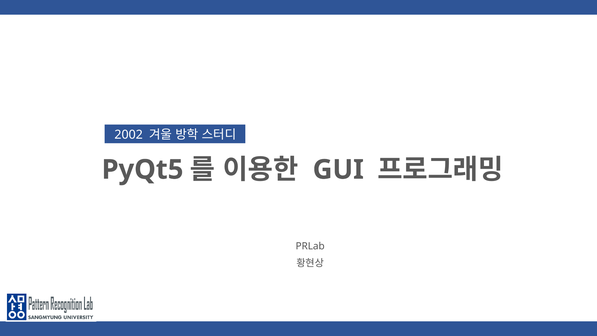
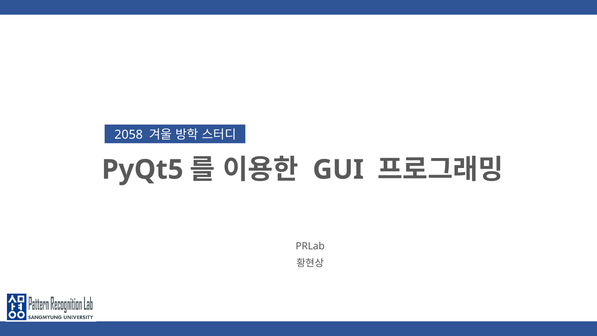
2002: 2002 -> 2058 (129, 134)
